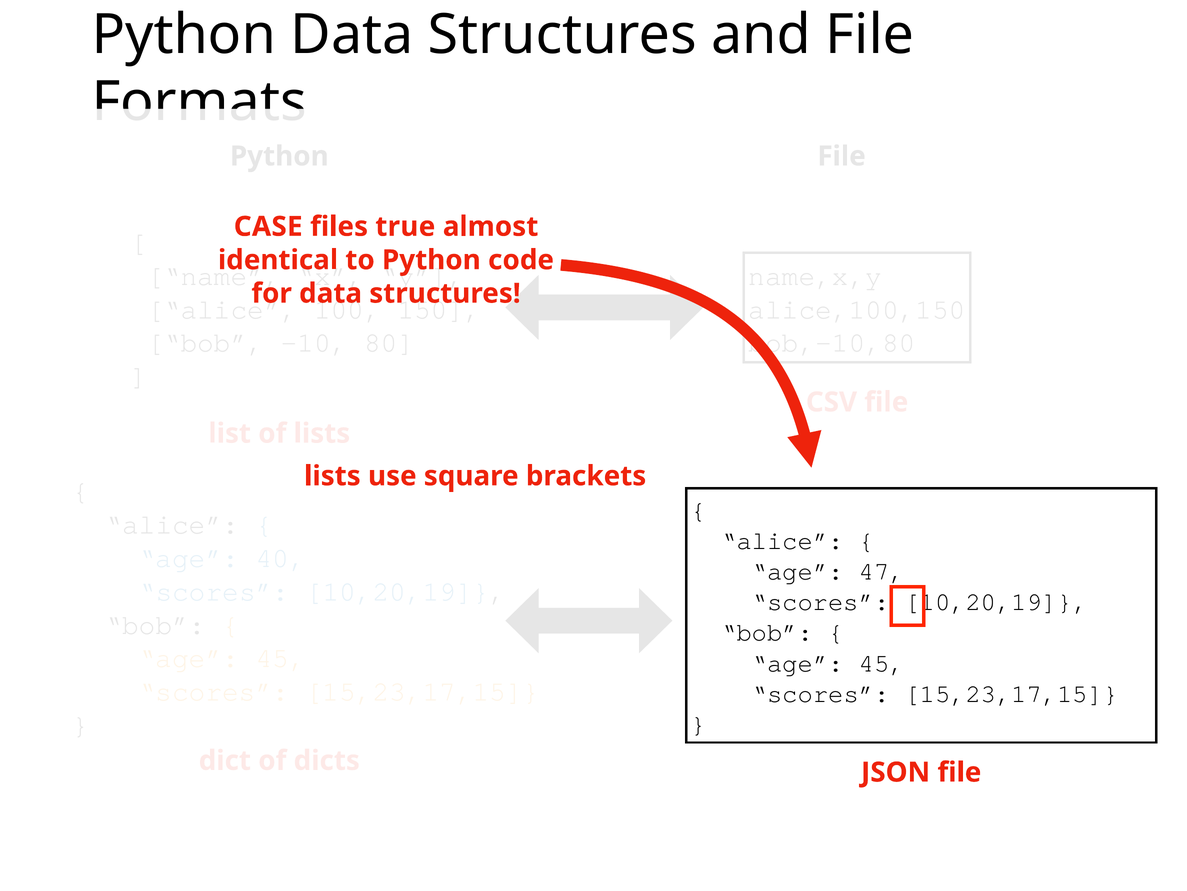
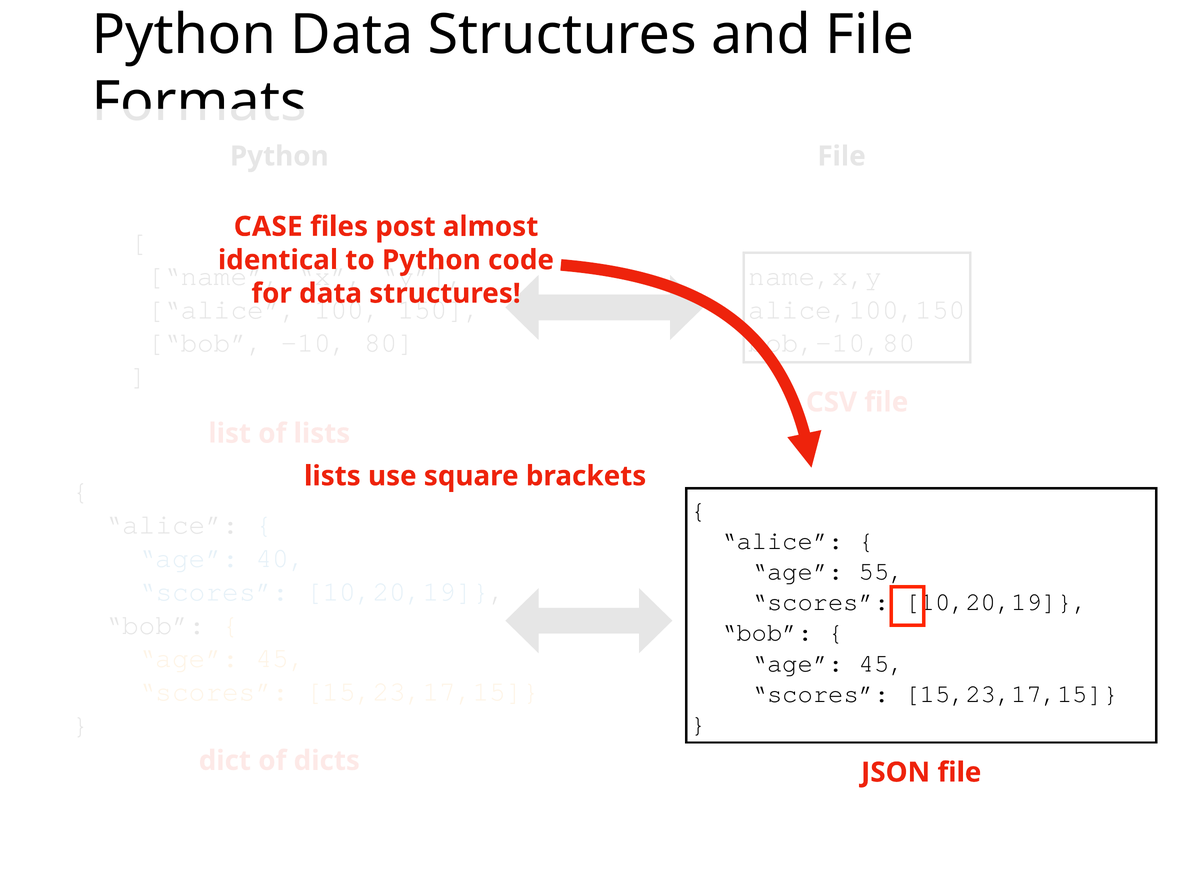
true: true -> post (405, 226)
47: 47 -> 55 (882, 571)
